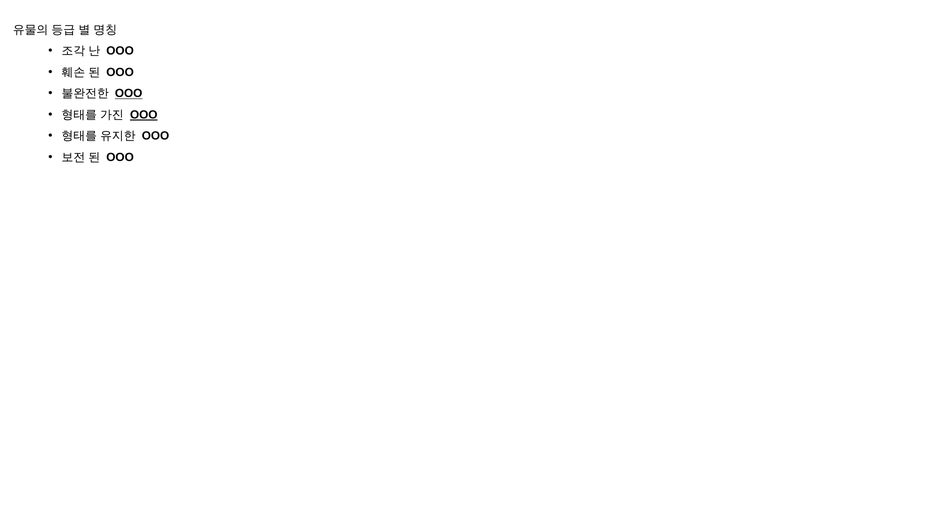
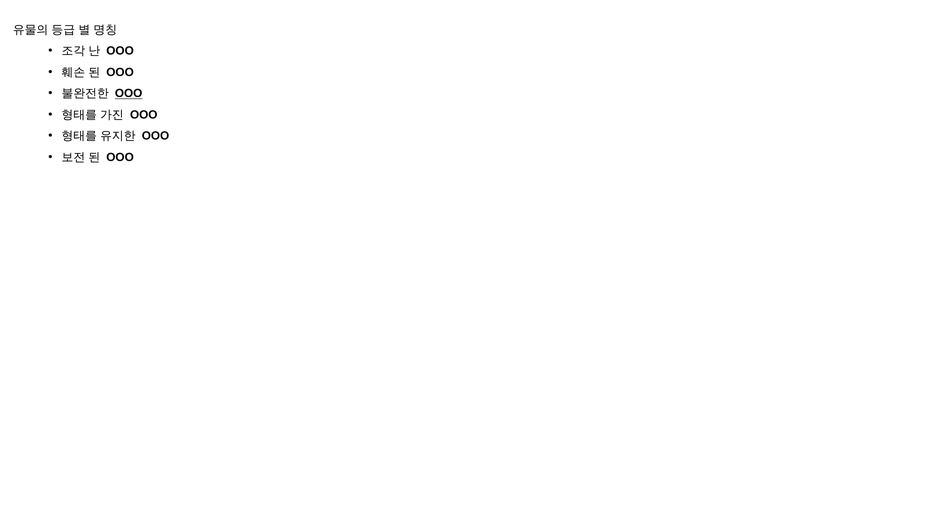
OOO underline: present -> none (144, 115)
